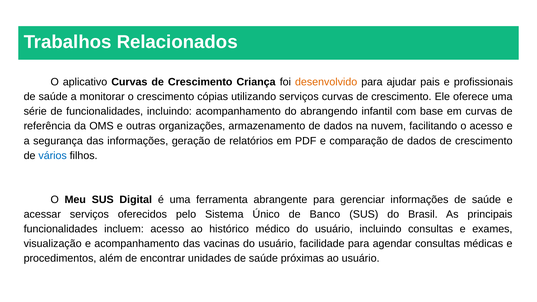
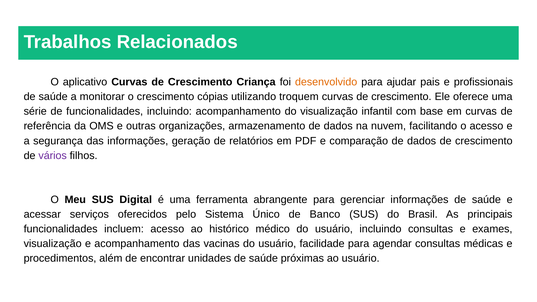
utilizando serviços: serviços -> troquem (299, 97)
do abrangendo: abrangendo -> visualização (329, 111)
vários colour: blue -> purple (53, 156)
